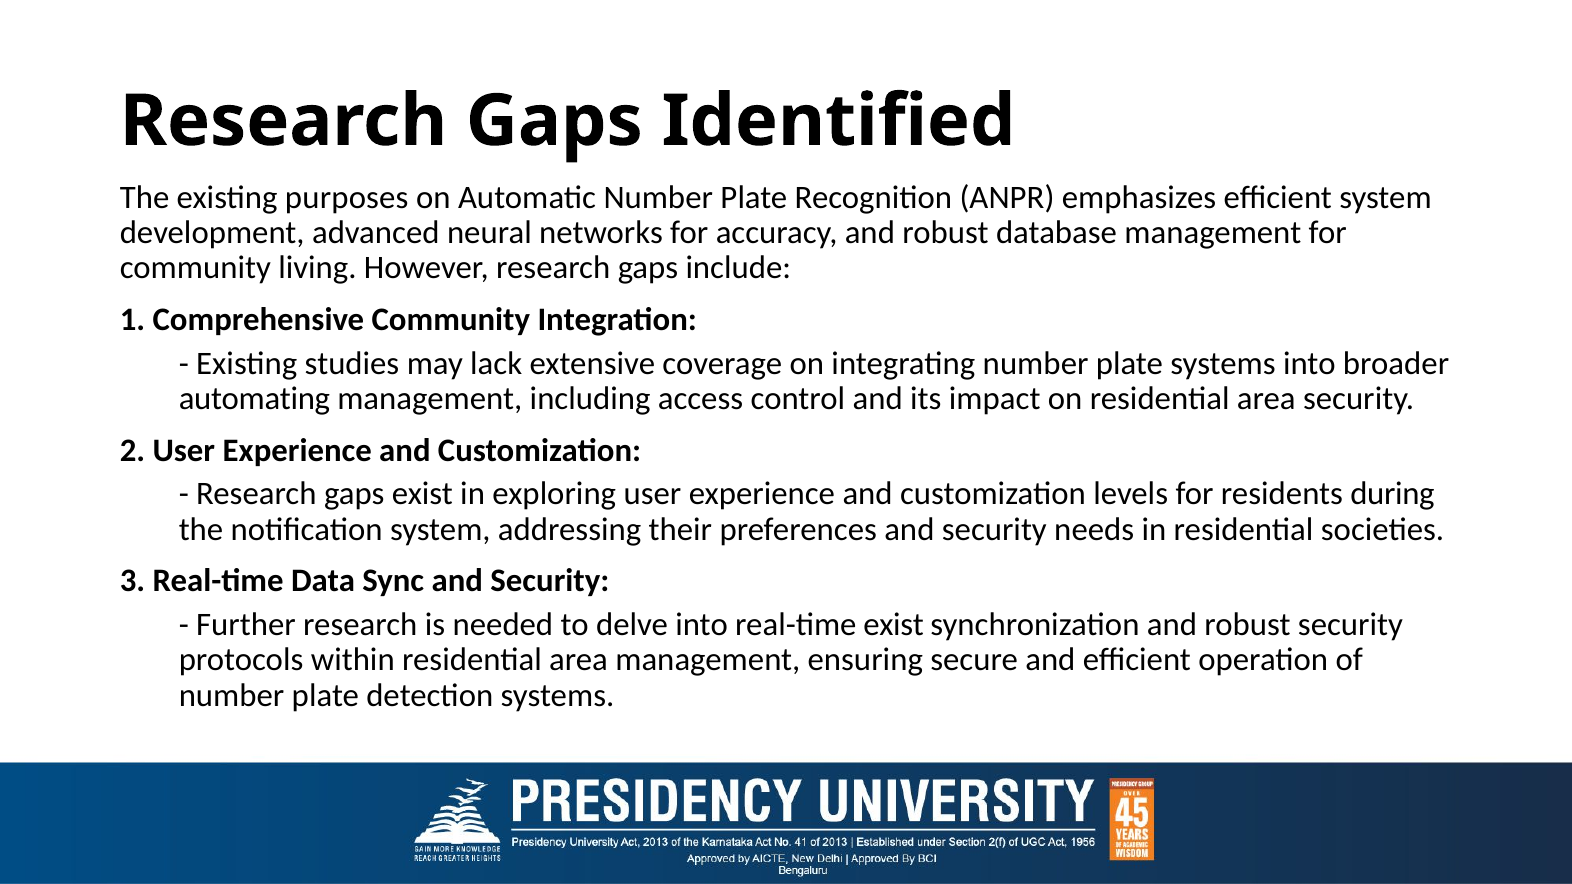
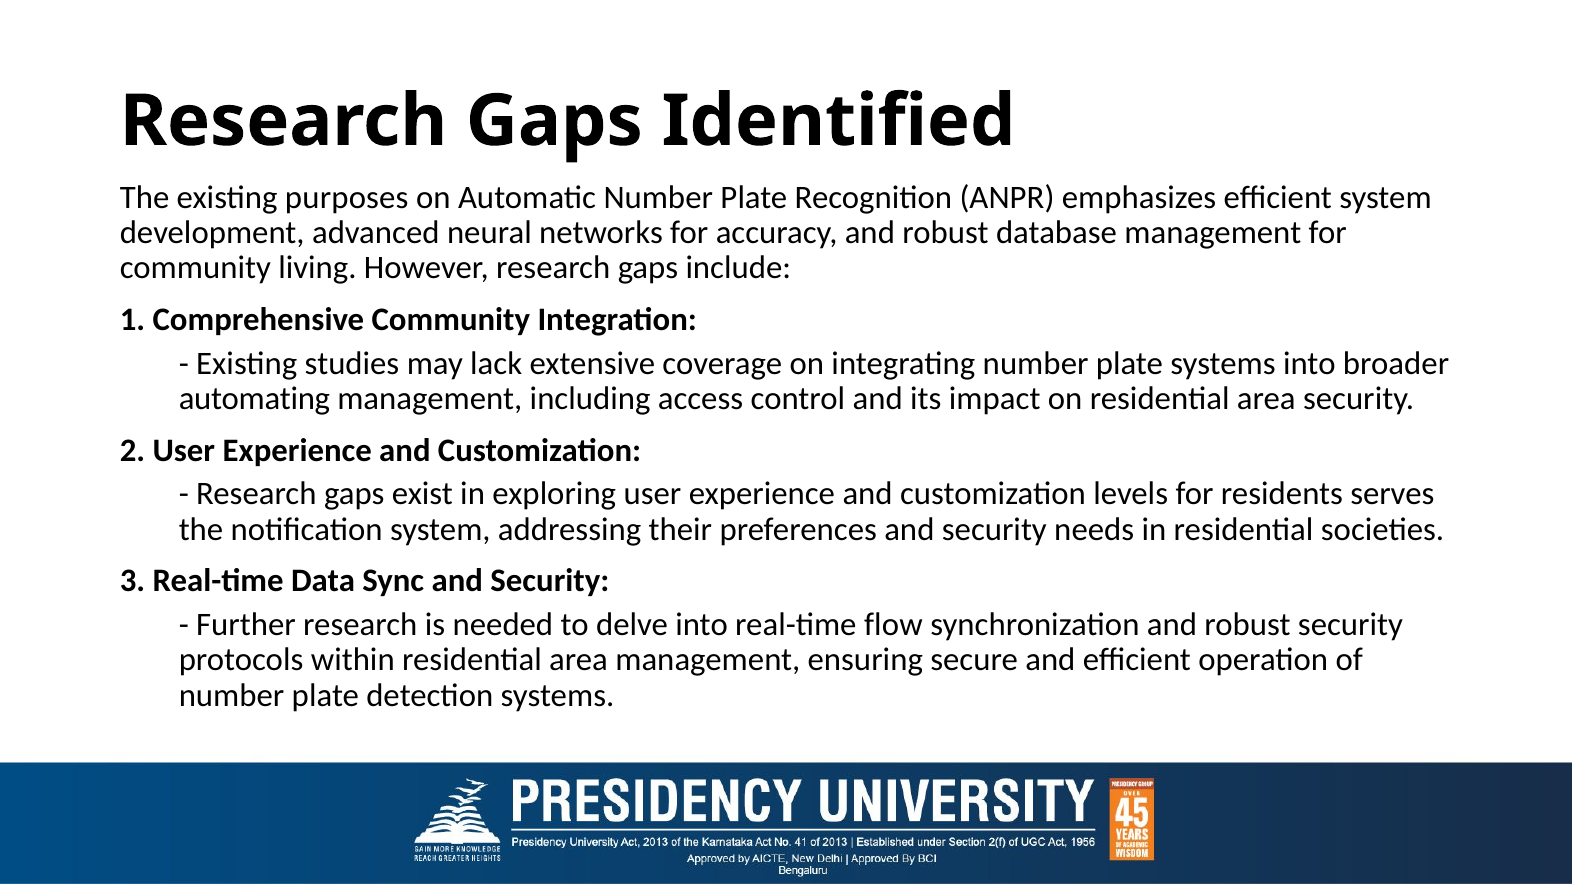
during: during -> serves (1392, 494)
real-time exist: exist -> flow (893, 625)
